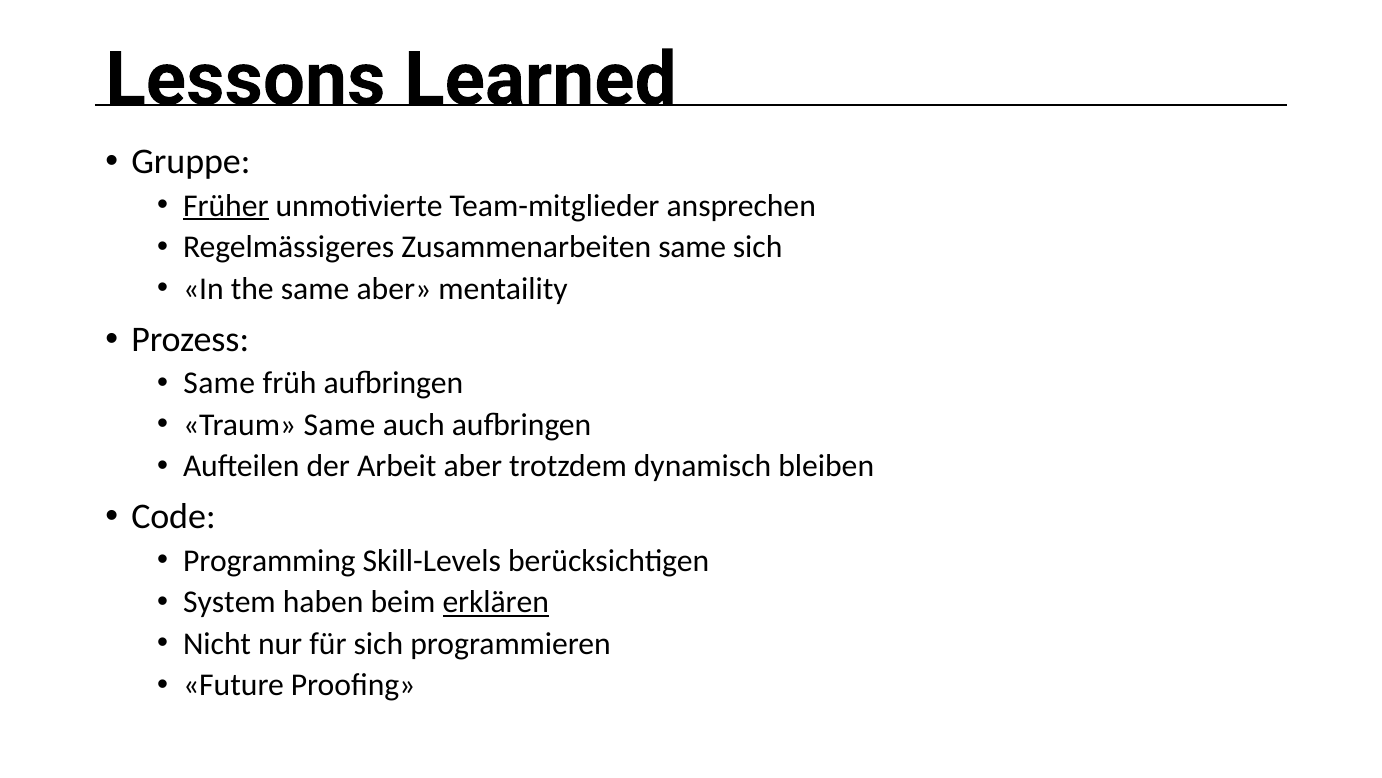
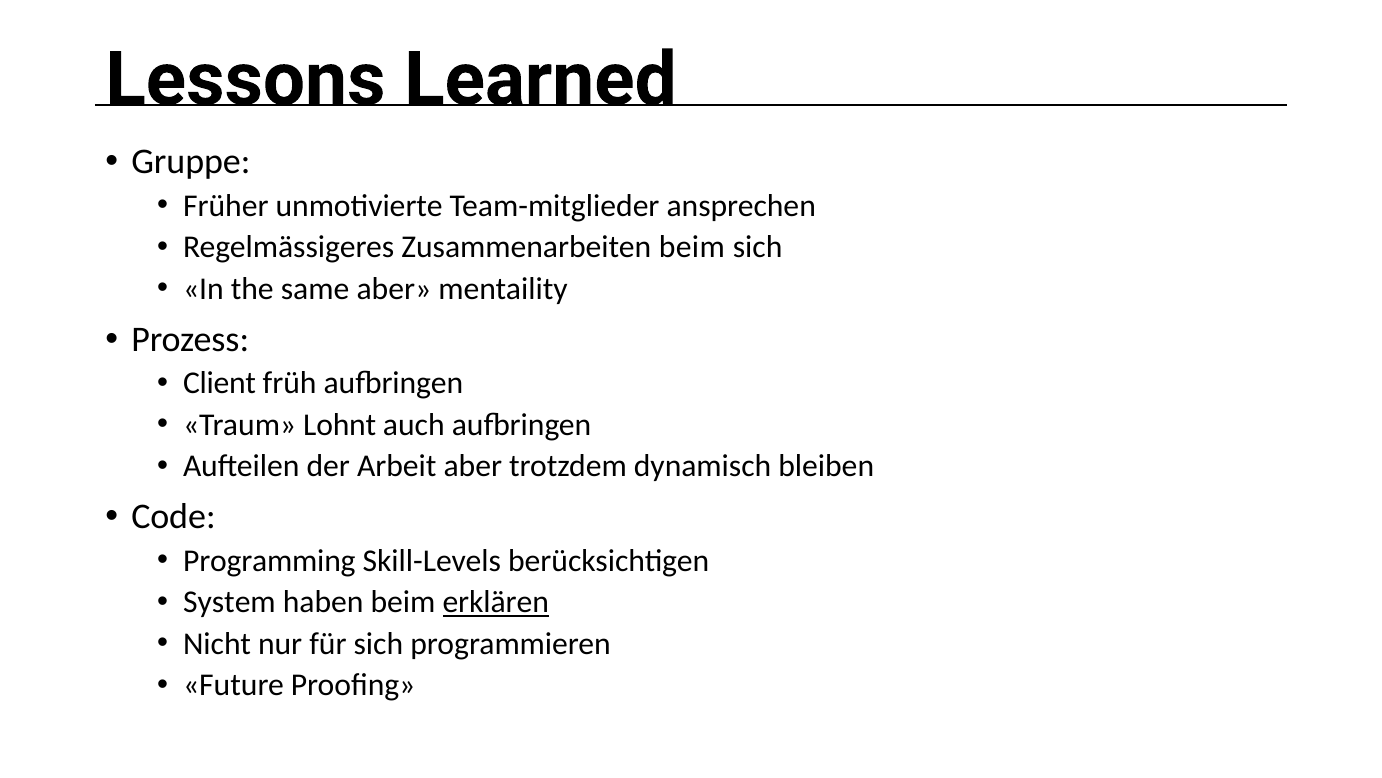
Früher underline: present -> none (226, 206)
Zusammenarbeiten same: same -> beim (692, 247)
Same: Same -> Client (220, 383)
Traum Same: Same -> Lohnt (340, 424)
